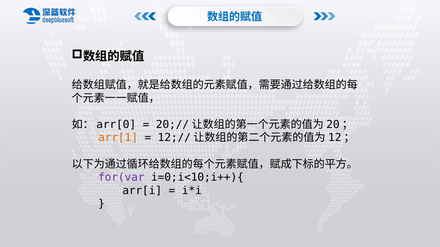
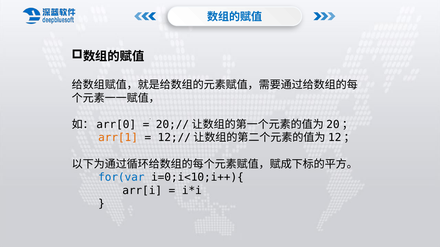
for(var colour: purple -> blue (121, 178)
